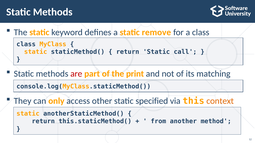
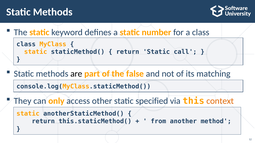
remove: remove -> number (156, 32)
are colour: red -> black (76, 74)
print: print -> false (135, 74)
